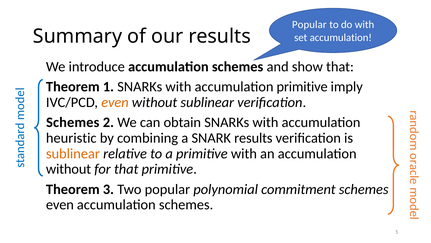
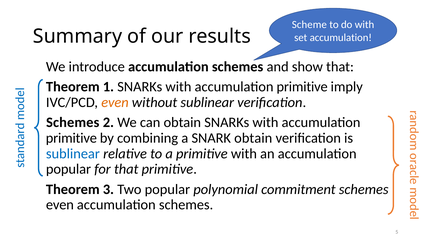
Popular: Popular -> Scheme (309, 25)
heuristic: heuristic -> primitive (71, 138)
SNARK results: results -> obtain (253, 138)
sublinear colour: orange -> blue (73, 153)
without: without -> popular (69, 169)
